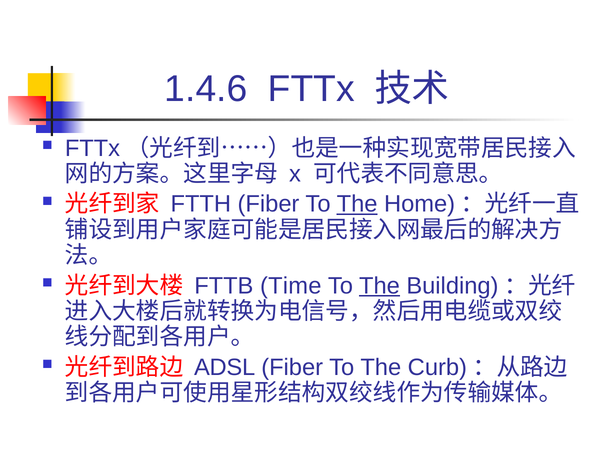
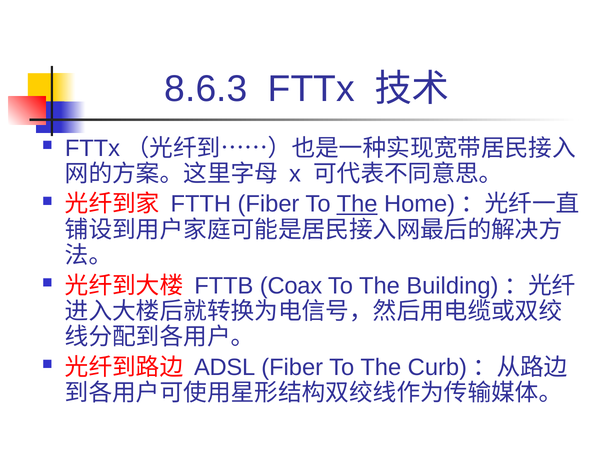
1.4.6: 1.4.6 -> 8.6.3 (206, 89)
Time: Time -> Coax (291, 286)
The underline: present -> none (379, 286)
